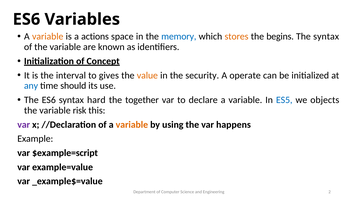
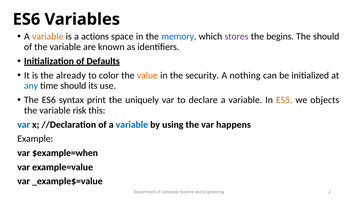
stores colour: orange -> purple (237, 37)
The syntax: syntax -> should (326, 37)
Concept: Concept -> Defaults (103, 61)
interval: interval -> already (71, 75)
gives: gives -> color (109, 75)
operate: operate -> nothing (245, 75)
hard: hard -> print (96, 100)
together: together -> uniquely (142, 100)
ES5 colour: blue -> orange (284, 100)
var colour: purple -> blue (24, 125)
variable colour: orange -> blue (132, 125)
$example=script: $example=script -> $example=when (65, 153)
